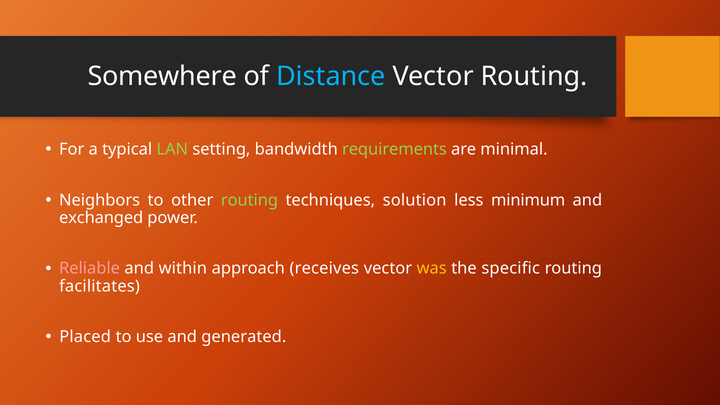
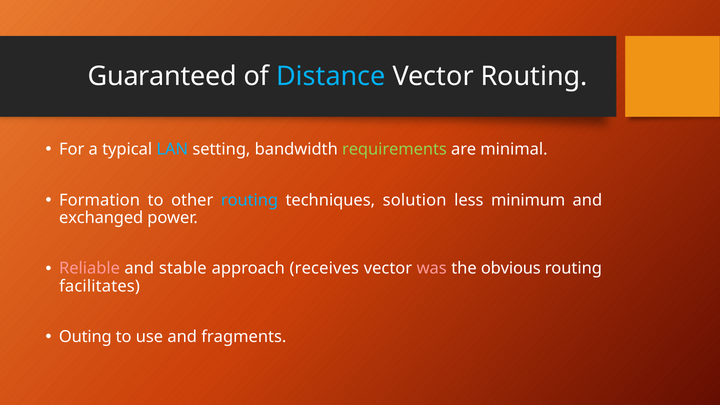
Somewhere: Somewhere -> Guaranteed (162, 76)
LAN colour: light green -> light blue (172, 149)
Neighbors: Neighbors -> Formation (100, 200)
routing colour: light green -> light blue (249, 200)
within: within -> stable (183, 269)
was colour: yellow -> pink (432, 269)
specific: specific -> obvious (511, 269)
Placed: Placed -> Outing (85, 337)
generated: generated -> fragments (244, 337)
